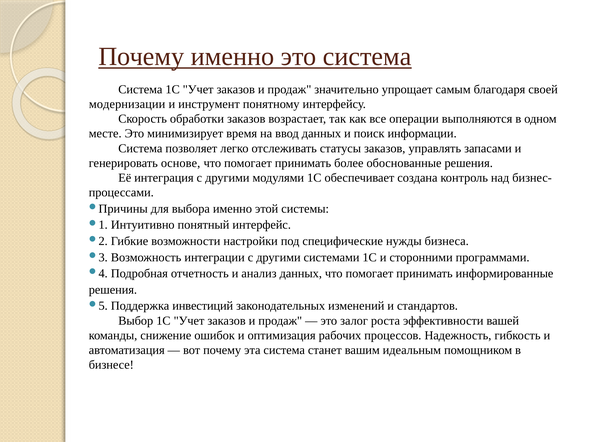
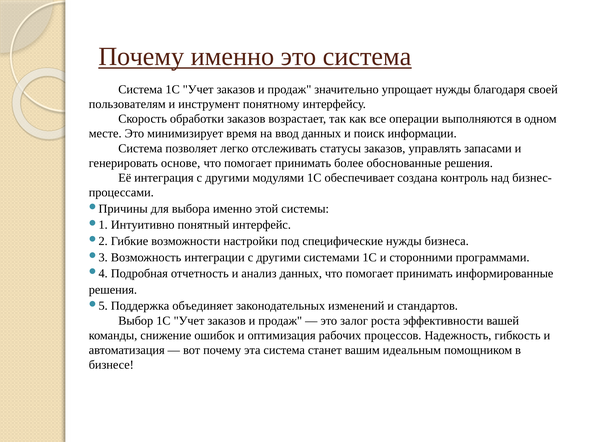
упрощает самым: самым -> нужды (453, 89)
модернизации: модернизации -> пользователям (127, 104)
инвестиций: инвестиций -> объединяет (203, 306)
